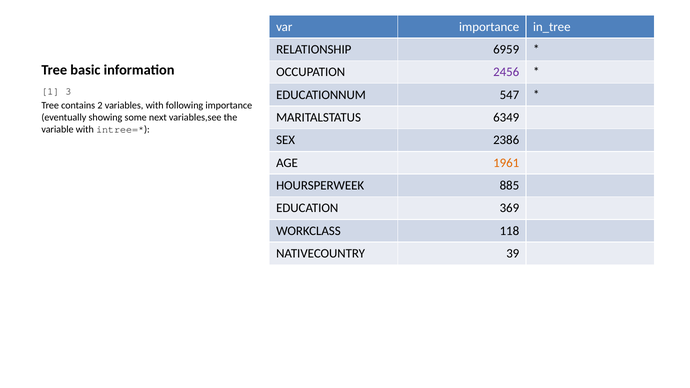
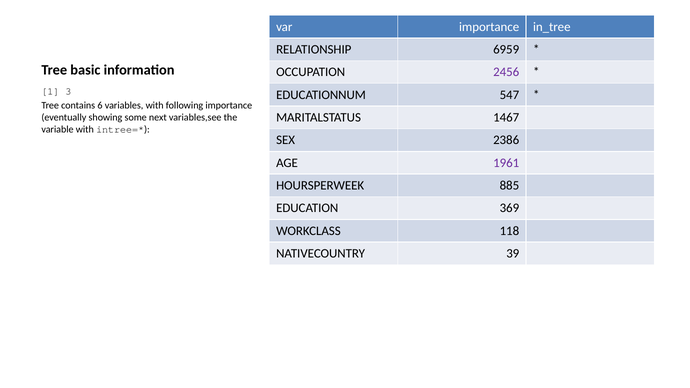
2: 2 -> 6 (100, 105)
6349: 6349 -> 1467 (506, 118)
1961 colour: orange -> purple (506, 163)
